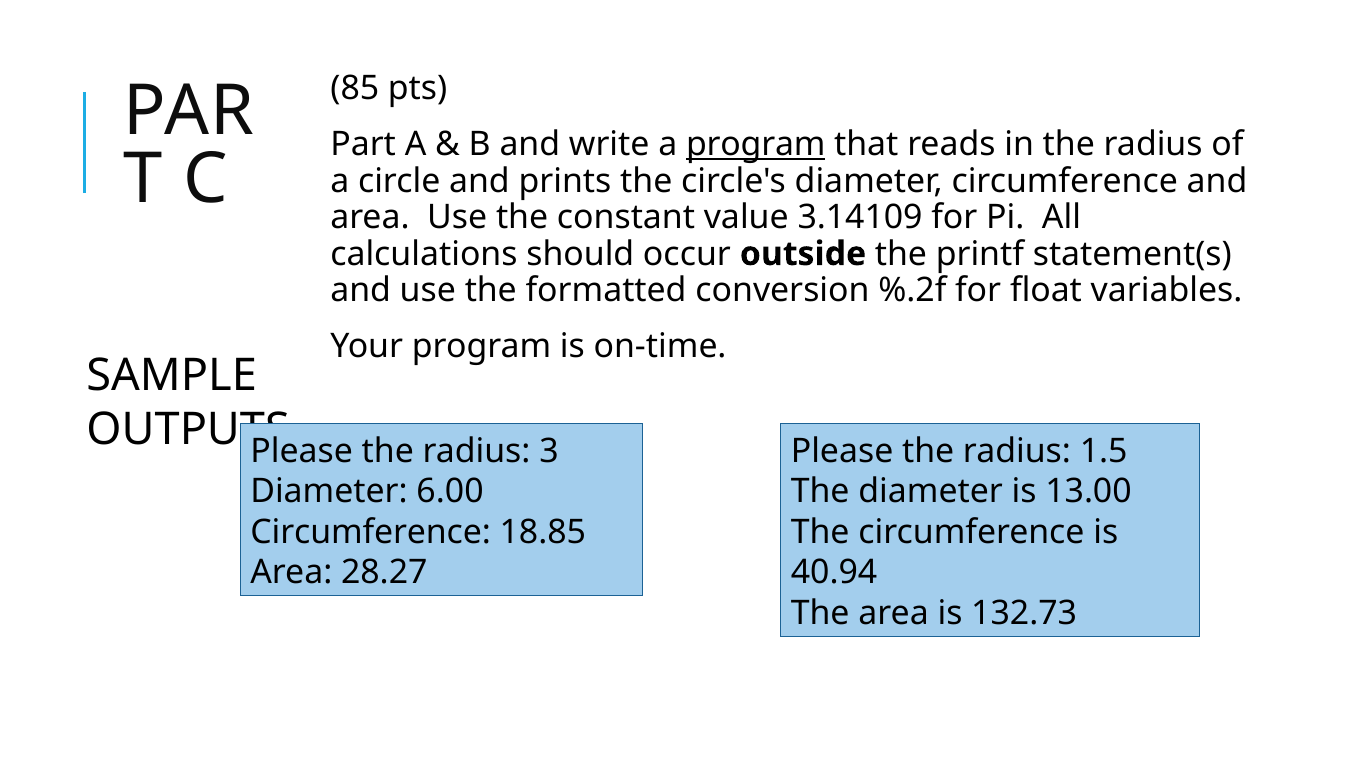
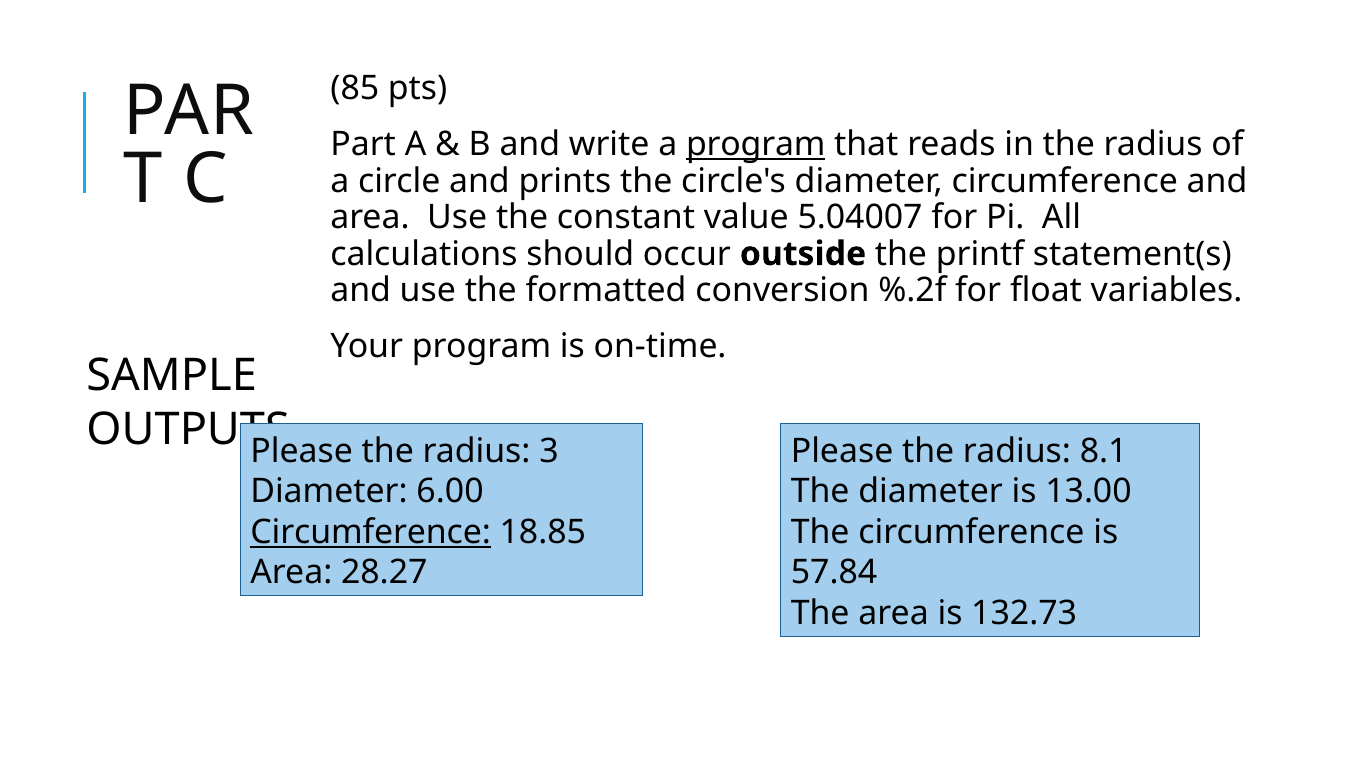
3.14109: 3.14109 -> 5.04007 (860, 217)
1.5: 1.5 -> 8.1 (1104, 451)
Circumference underline: none -> present (371, 532)
40.94: 40.94 -> 57.84 (834, 573)
